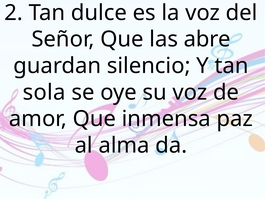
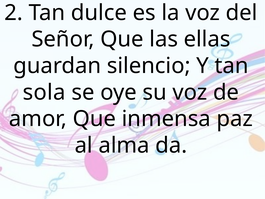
abre: abre -> ellas (207, 39)
